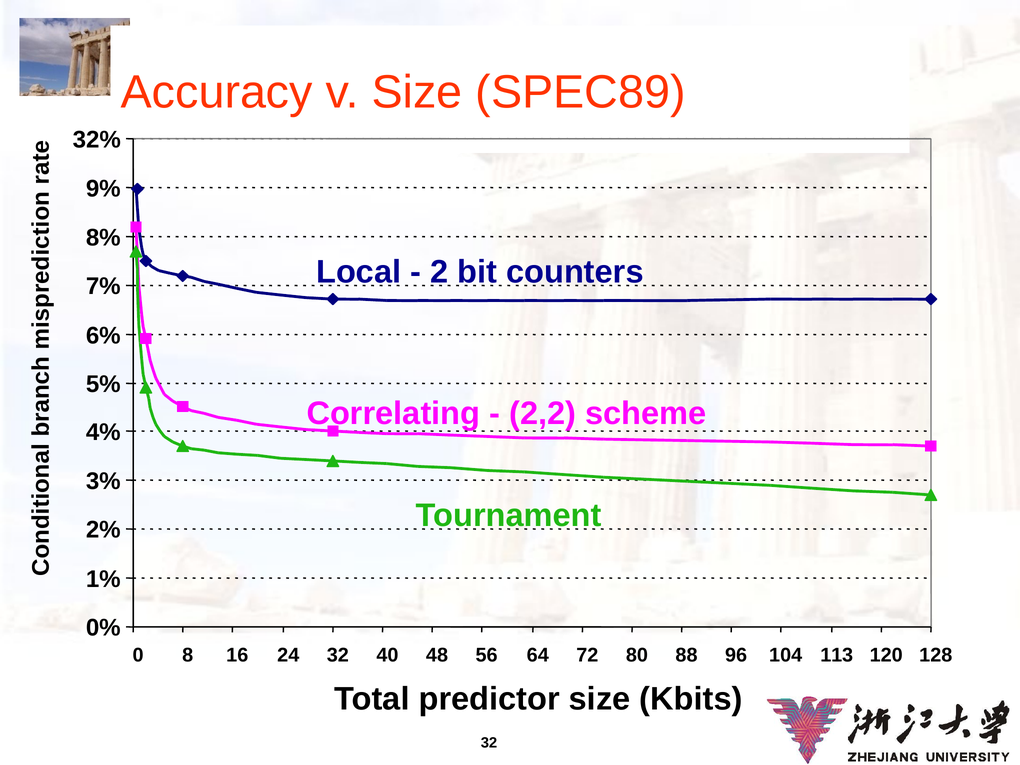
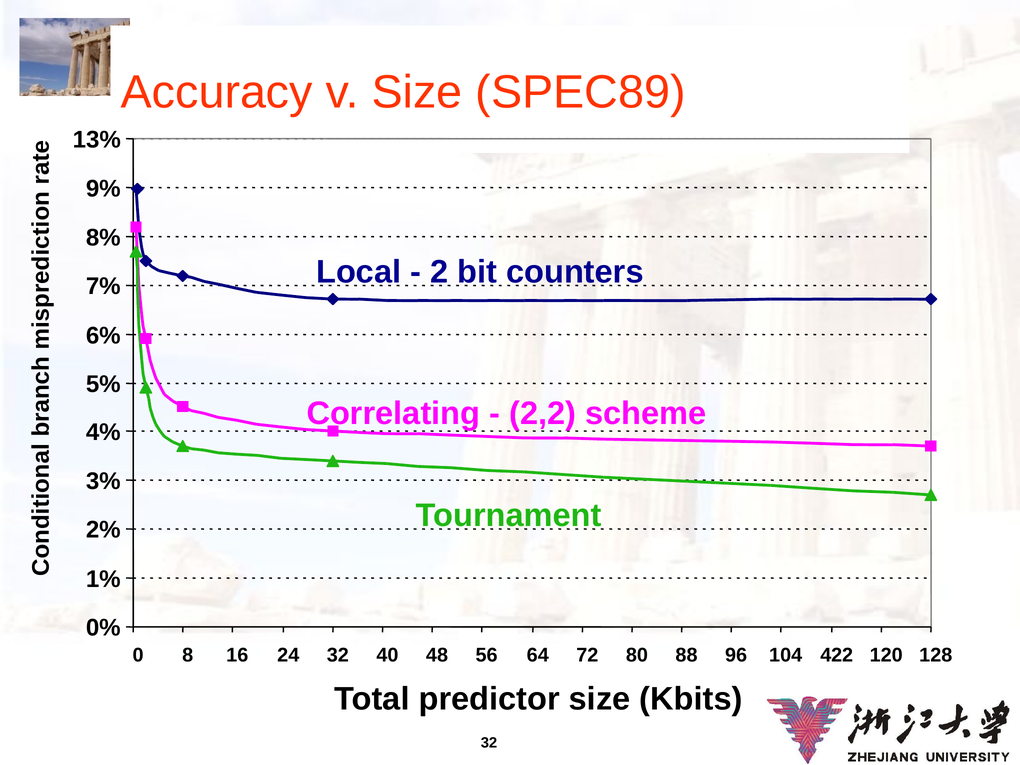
32%: 32% -> 13% (97, 140)
113: 113 -> 422 (837, 655)
